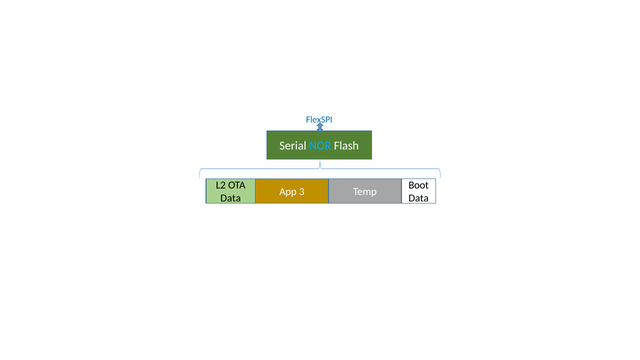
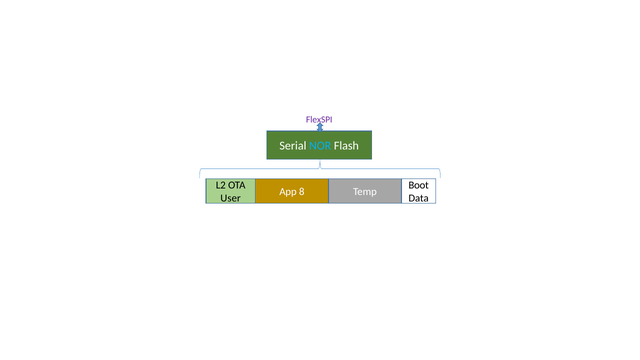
FlexSPI colour: blue -> purple (319, 120)
3: 3 -> 8 (302, 192)
Data: Data -> User (231, 198)
